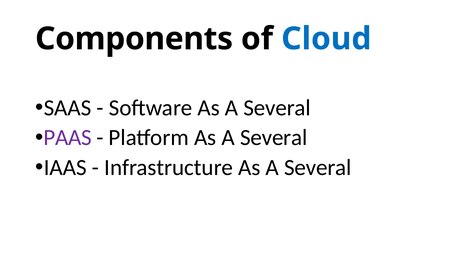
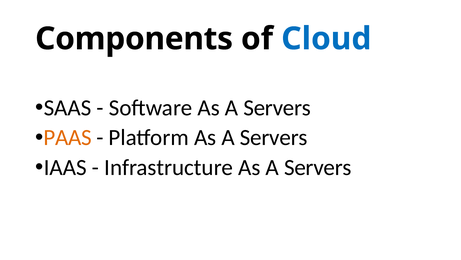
Software As A Several: Several -> Servers (277, 108)
PAAS colour: purple -> orange (68, 137)
Platform As A Several: Several -> Servers (274, 137)
Infrastructure As A Several: Several -> Servers (318, 167)
